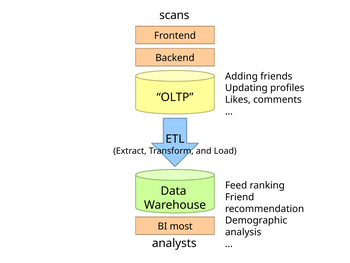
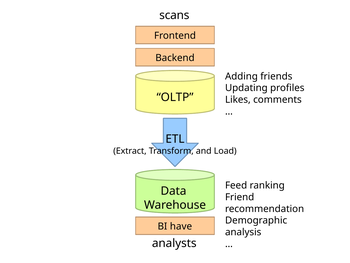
most: most -> have (181, 226)
